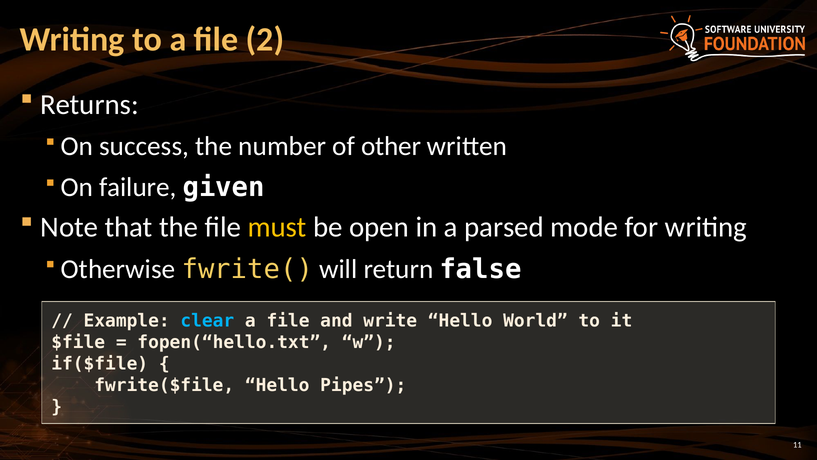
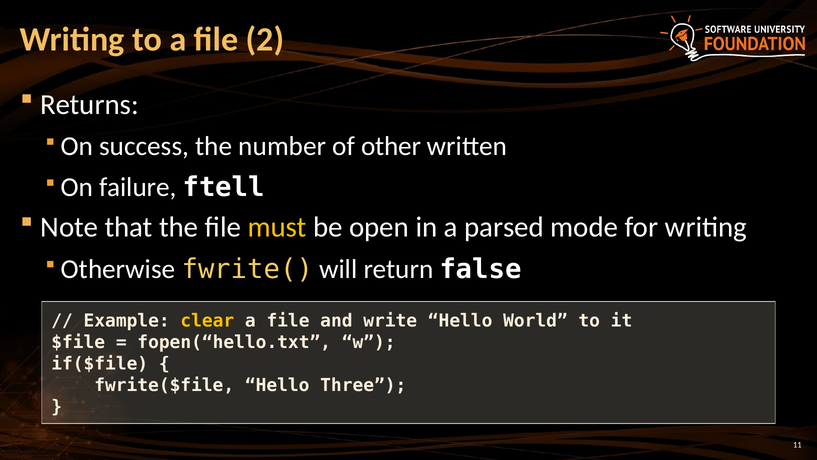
given: given -> ftell (224, 187)
clear colour: light blue -> yellow (207, 321)
Pipes: Pipes -> Three (363, 385)
